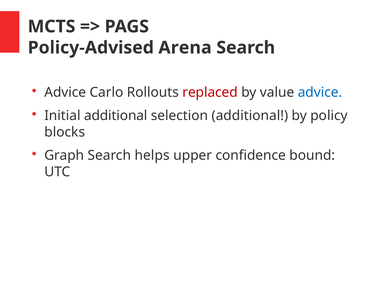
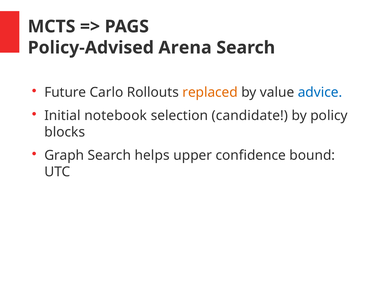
Advice: Advice -> Future (65, 92)
replaced colour: red -> orange (210, 92)
Initial additional: additional -> notebook (116, 116)
selection additional: additional -> candidate (250, 116)
